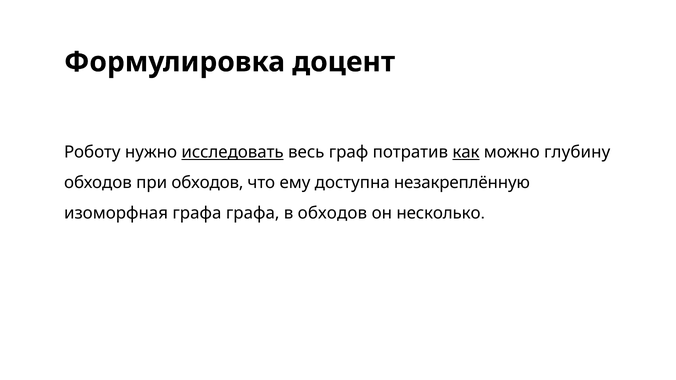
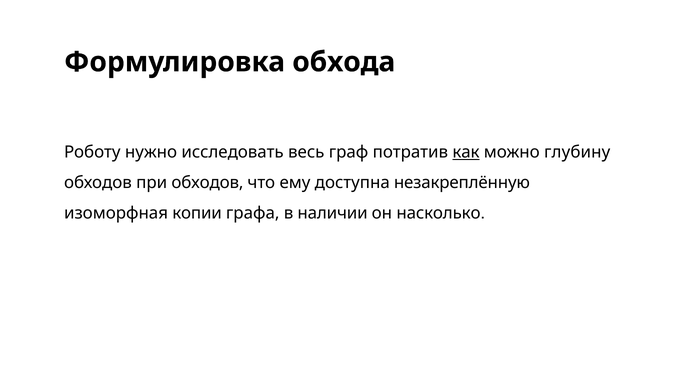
доцент: доцент -> обхода (344, 62)
исследовать underline: present -> none (233, 152)
изоморфная графа: графа -> копии (197, 213)
в обходов: обходов -> наличии (333, 213)
несколько: несколько -> насколько (439, 213)
